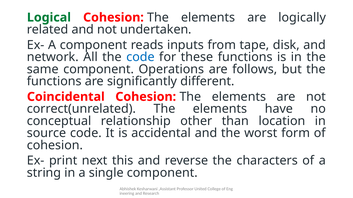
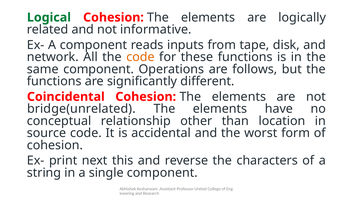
undertaken: undertaken -> informative (156, 30)
code colour: blue -> orange (140, 57)
correct(unrelated: correct(unrelated -> bridge(unrelated (81, 109)
